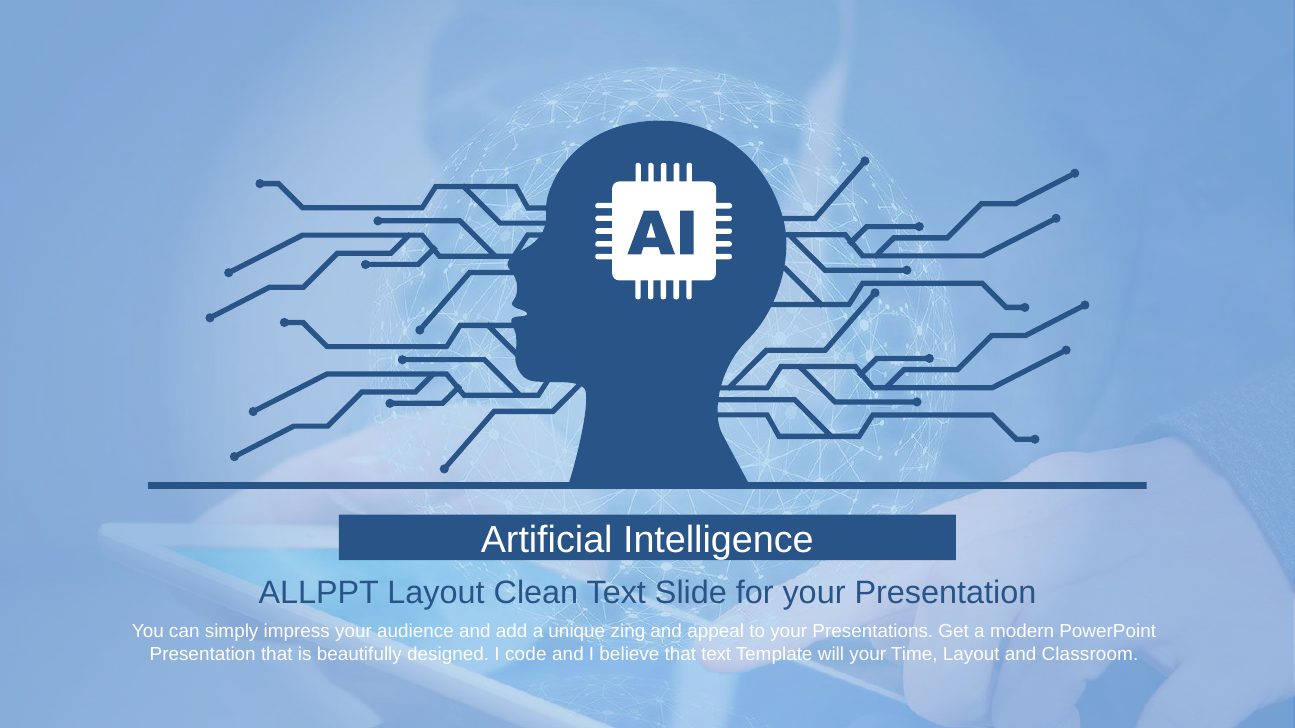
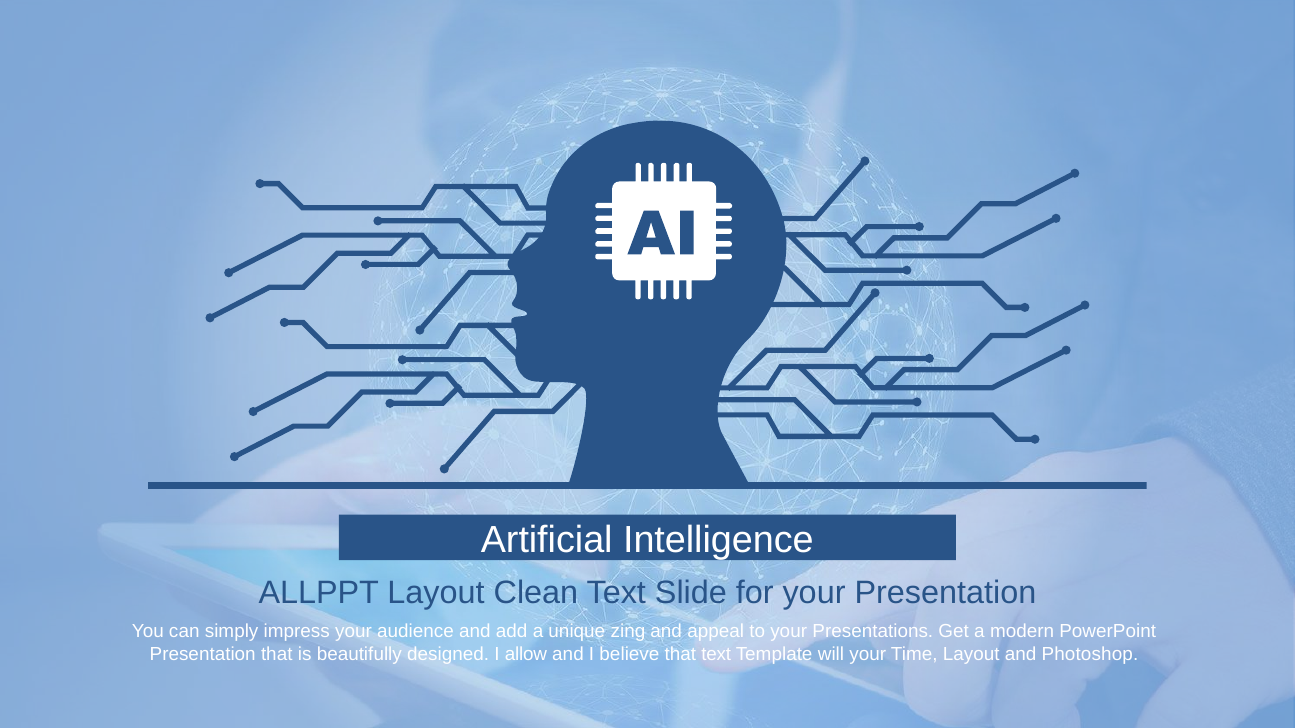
code: code -> allow (526, 655)
Classroom: Classroom -> Photoshop (1090, 655)
